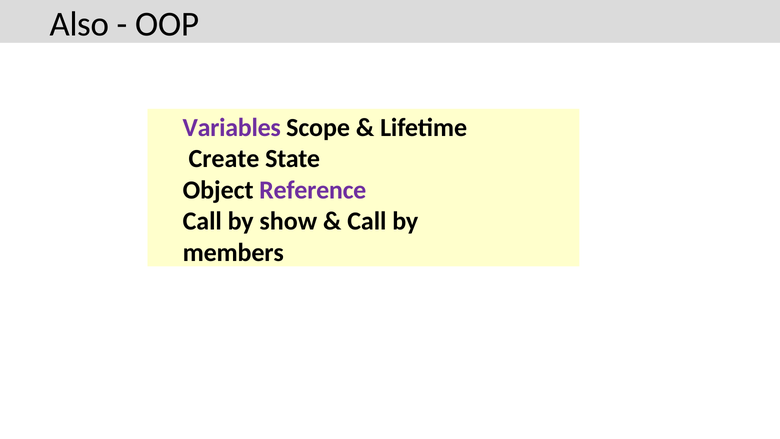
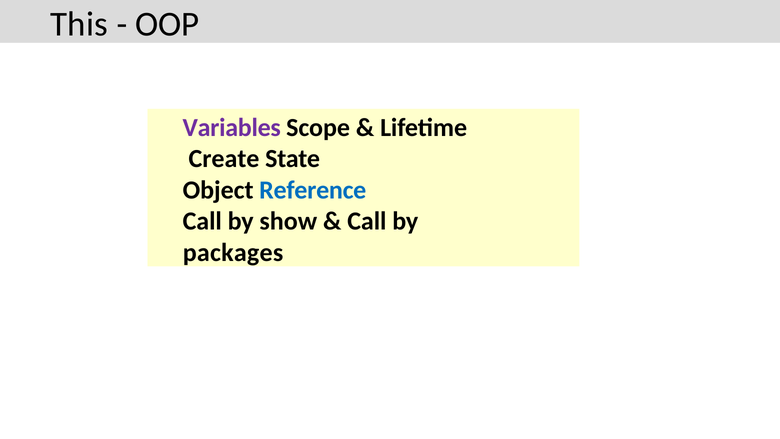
Also: Also -> This (79, 24)
Reference colour: purple -> blue (313, 190)
members: members -> packages (233, 252)
